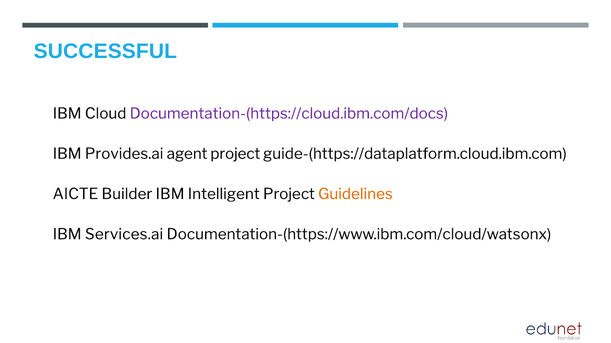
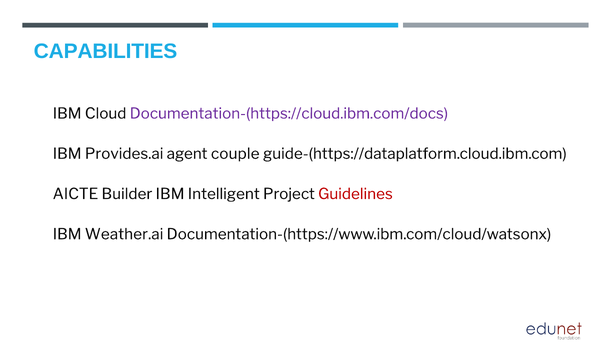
SUCCESSFUL: SUCCESSFUL -> CAPABILITIES (105, 52)
agent project: project -> couple (235, 154)
Guidelines colour: orange -> red (355, 194)
Services.ai: Services.ai -> Weather.ai (124, 235)
